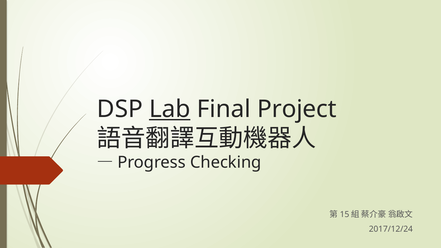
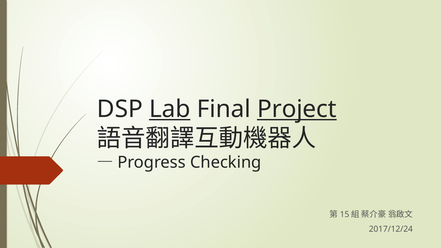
Project underline: none -> present (297, 109)
